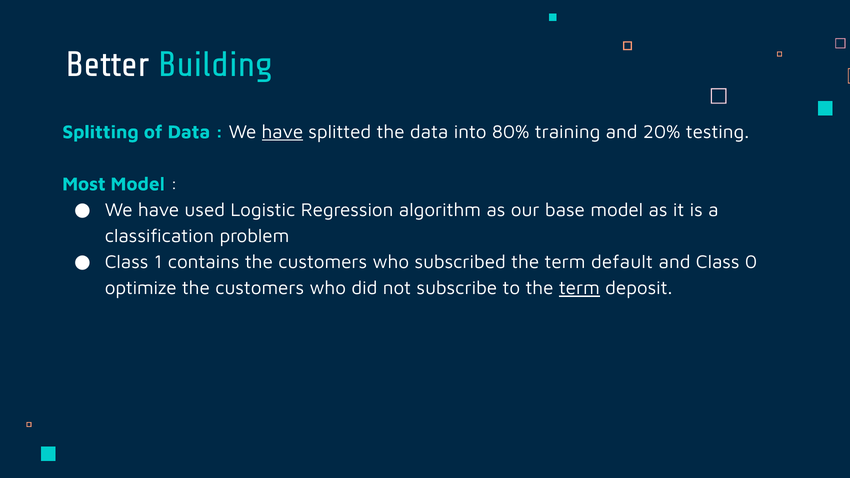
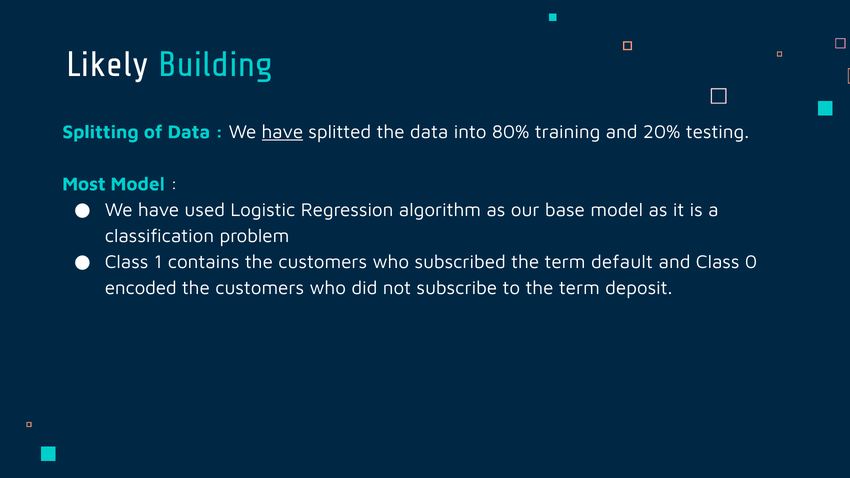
Better: Better -> Likely (107, 65)
optimize: optimize -> encoded (141, 288)
term underline: present -> none (579, 288)
